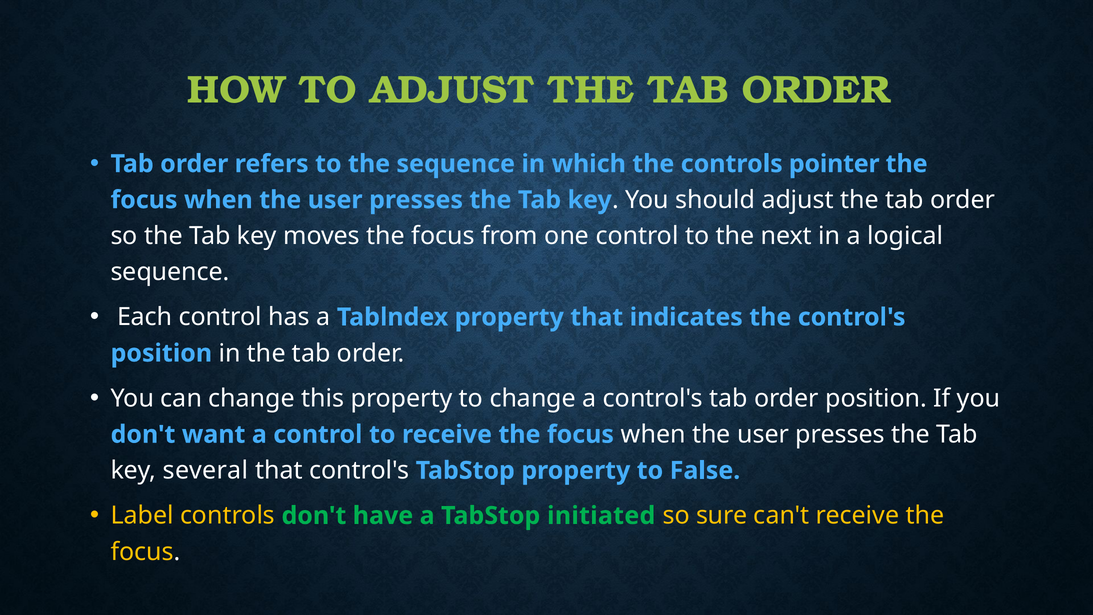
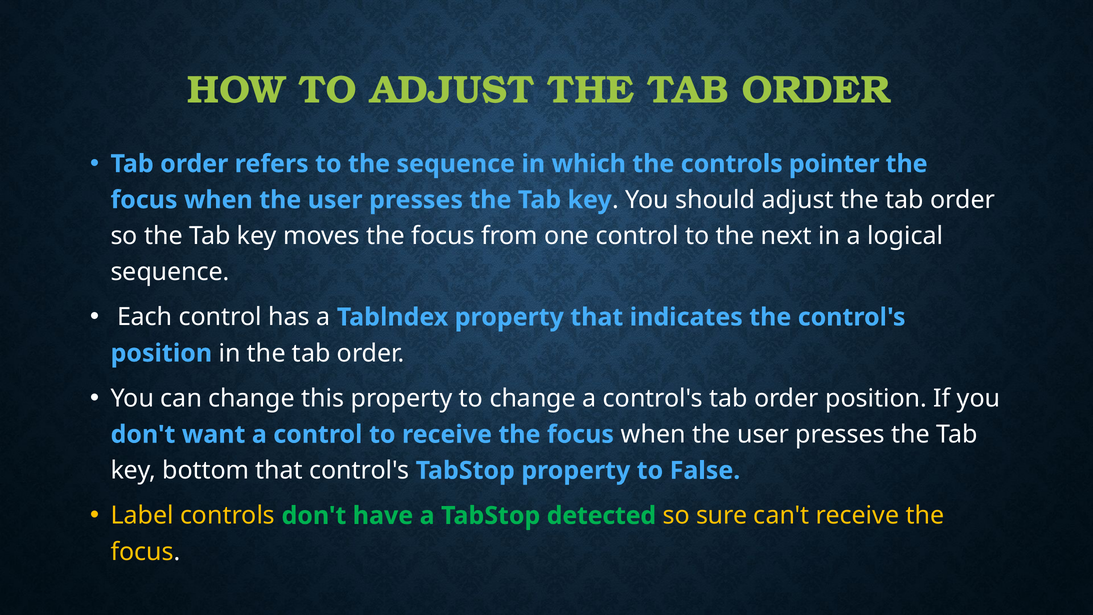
several: several -> bottom (206, 470)
initiated: initiated -> detected (601, 516)
